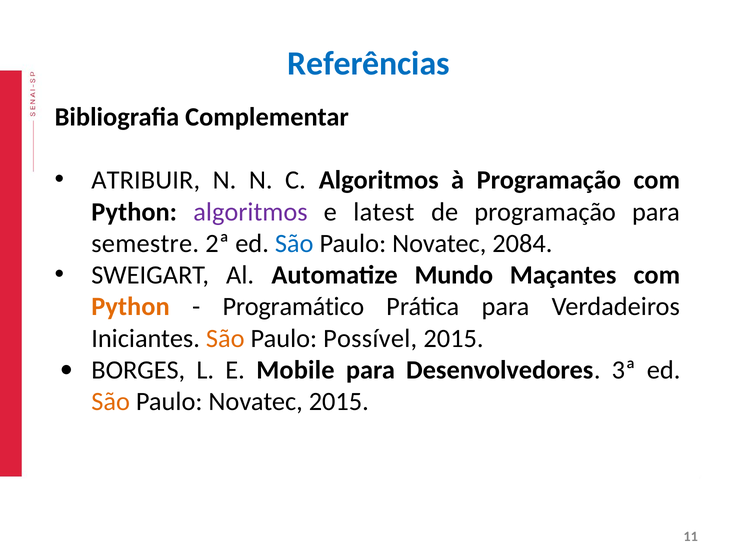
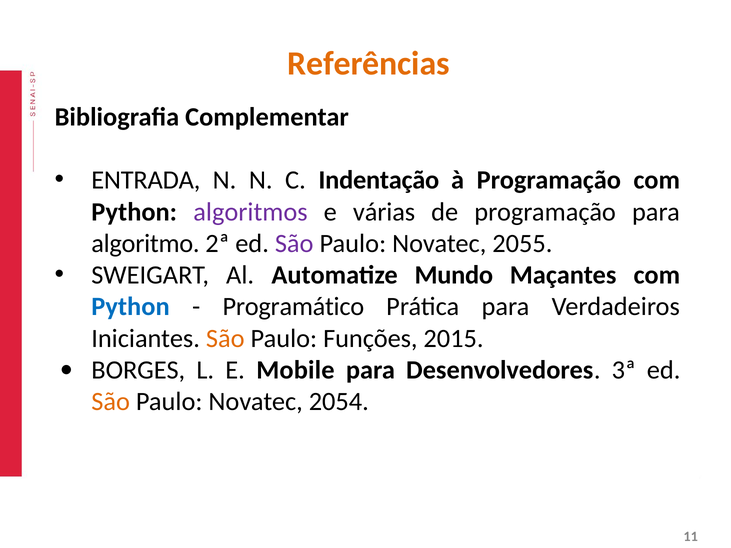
Referências colour: blue -> orange (368, 64)
ATRIBUIR: ATRIBUIR -> ENTRADA (146, 180)
C Algoritmos: Algoritmos -> Indentação (379, 180)
latest: latest -> várias (384, 212)
semestre: semestre -> algoritmo (145, 244)
São colour: blue -> purple (294, 244)
2084: 2084 -> 2055 (522, 244)
Python colour: orange -> blue (130, 307)
Possível: Possível -> Funções (370, 339)
Novatec 2015: 2015 -> 2054 (339, 402)
